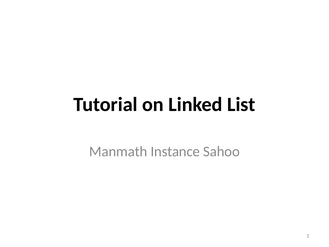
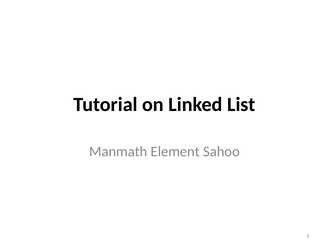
Instance: Instance -> Element (175, 151)
